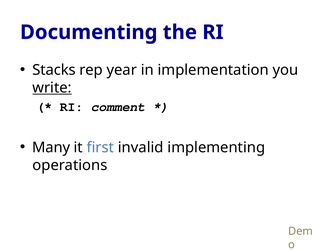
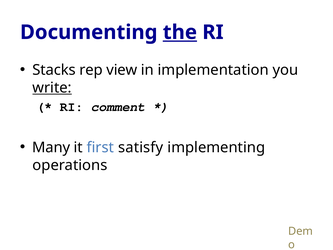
the underline: none -> present (180, 32)
year: year -> view (122, 70)
invalid: invalid -> satisfy (141, 147)
